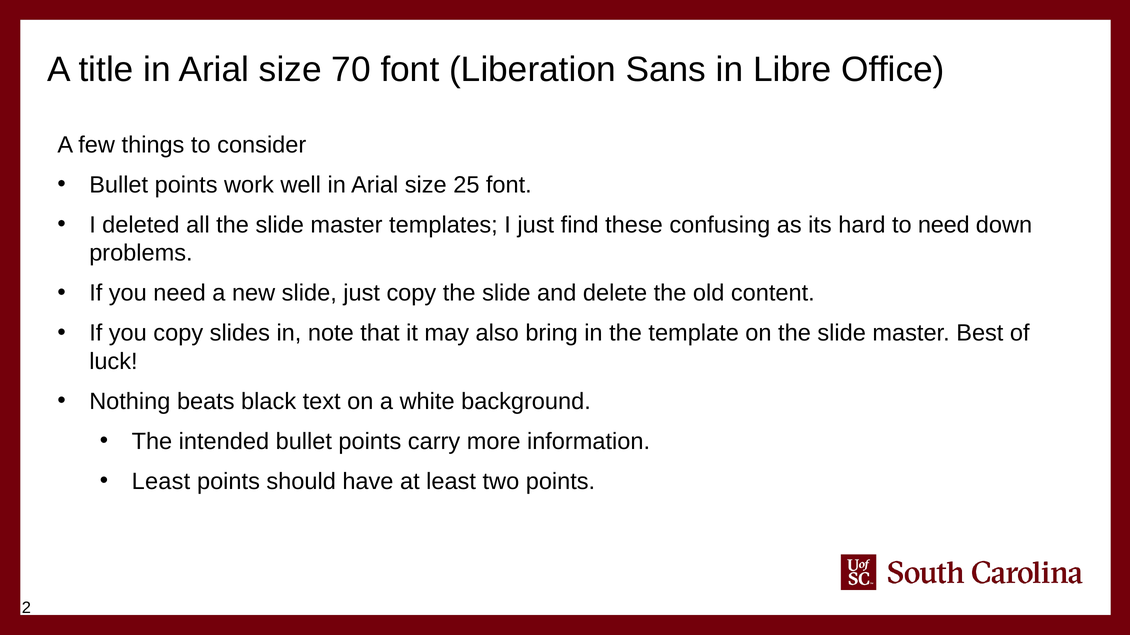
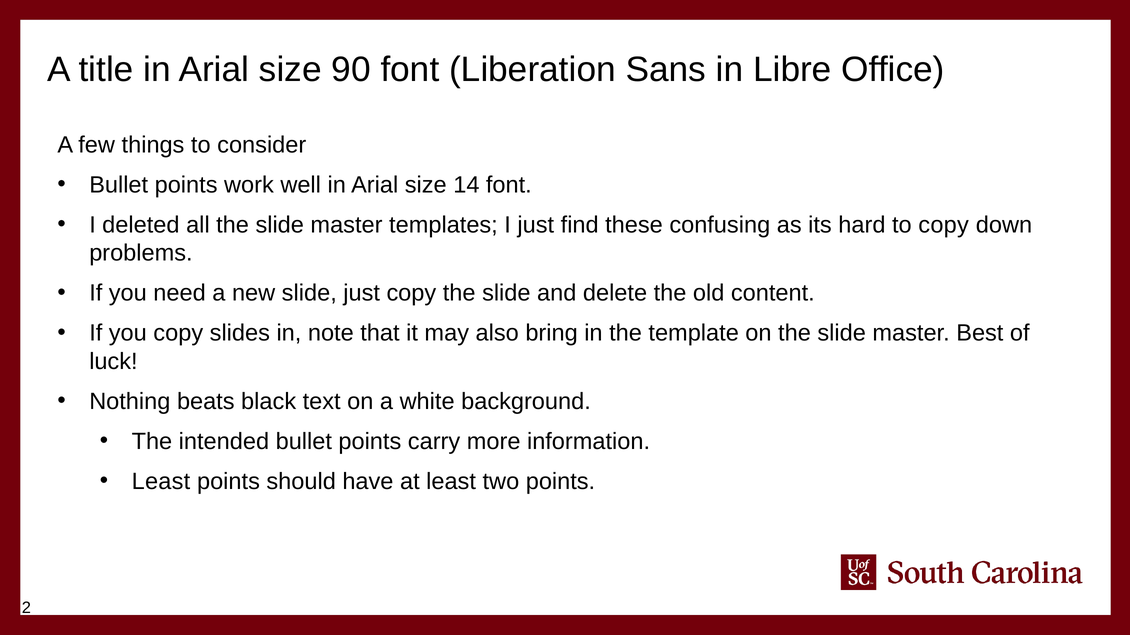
70: 70 -> 90 (351, 70)
25: 25 -> 14 (466, 185)
to need: need -> copy (944, 225)
